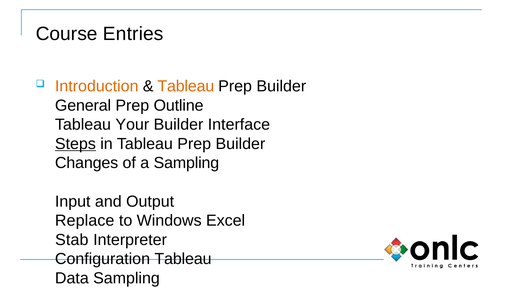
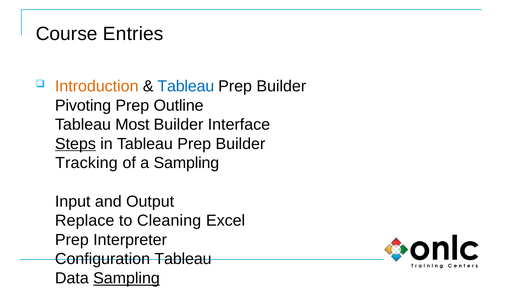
Tableau colour: orange -> blue (186, 86)
General: General -> Pivoting (83, 105)
Your: Your -> Most (132, 125)
Changes: Changes -> Tracking (86, 163)
to Windows: Windows -> Cleaning (169, 221)
Stab: Stab -> Prep (72, 240)
Sampling underline: none -> present (126, 278)
